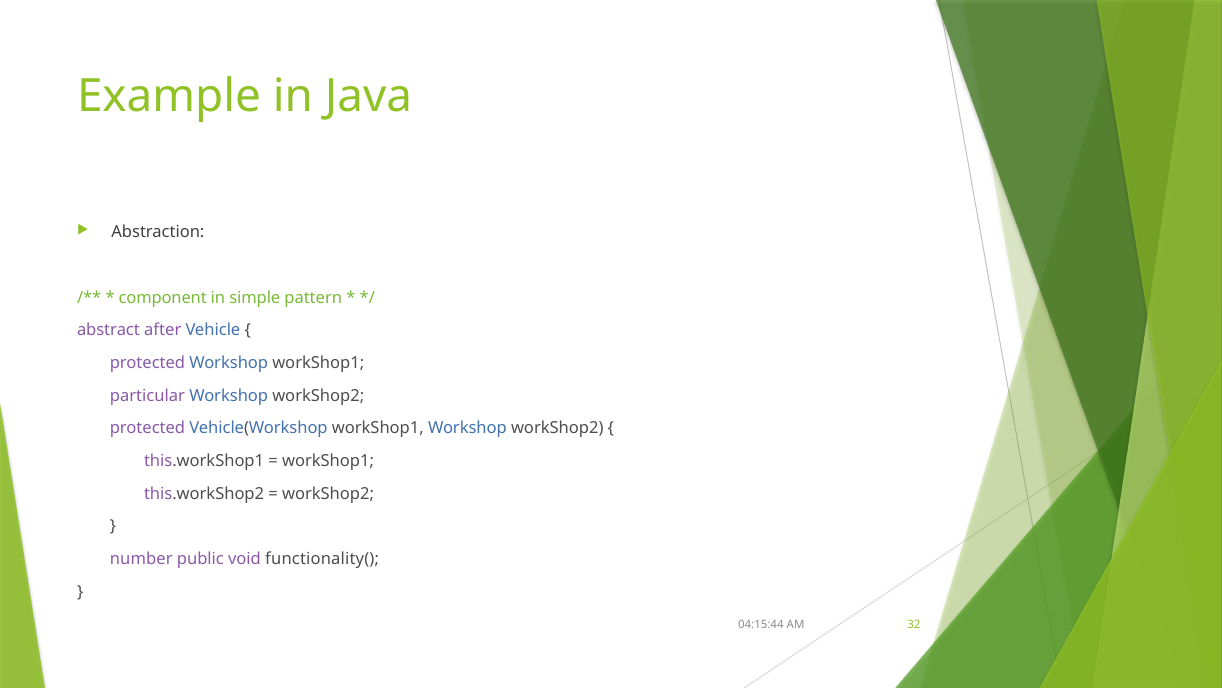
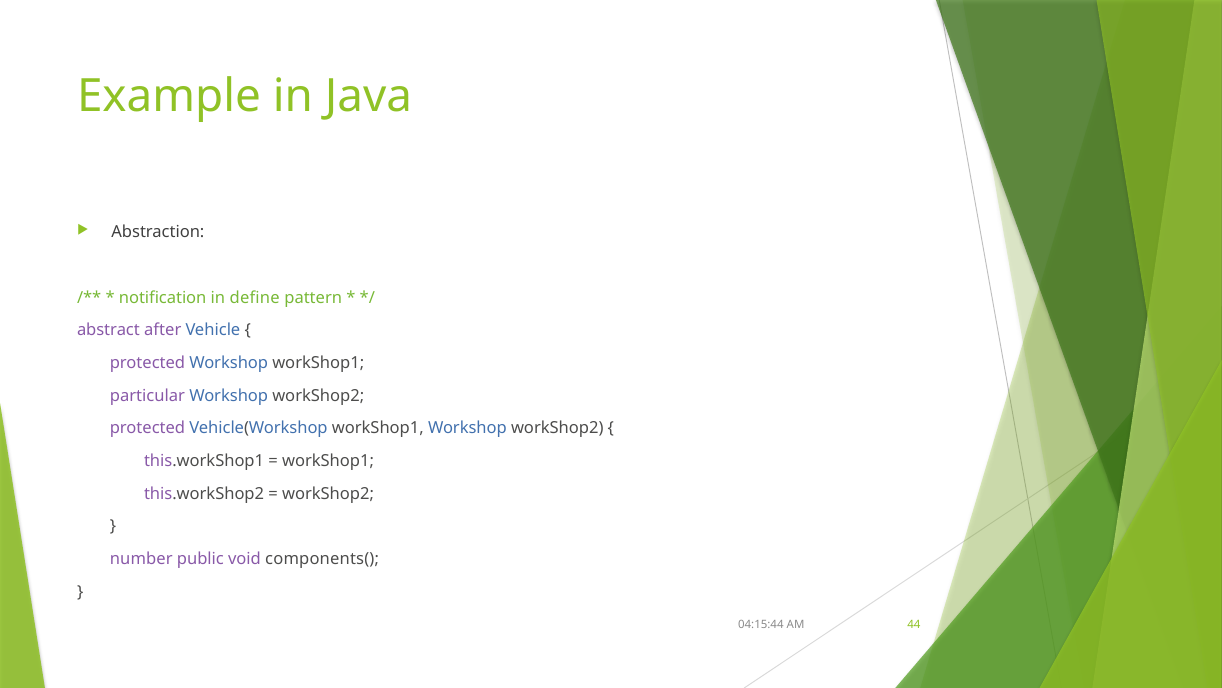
component: component -> notification (163, 297)
simple: simple -> define (255, 297)
functionality(: functionality( -> components( (322, 558)
32: 32 -> 44 (914, 624)
